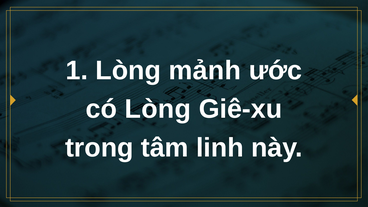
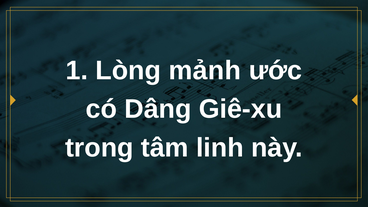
có Lòng: Lòng -> Dâng (158, 109)
